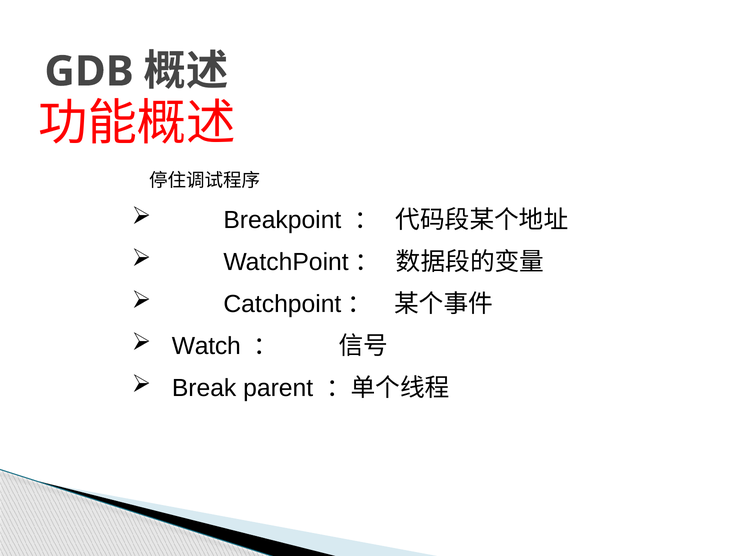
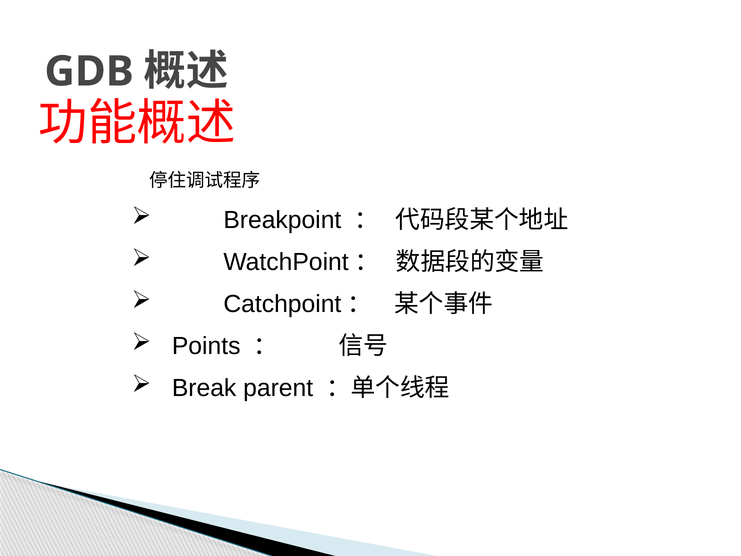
Watch: Watch -> Points (206, 346)
